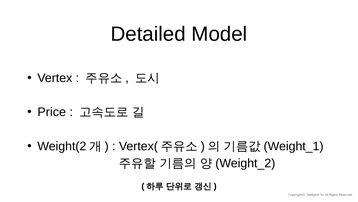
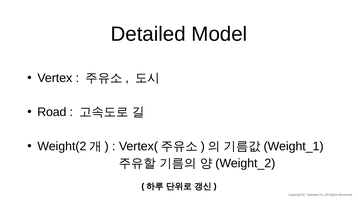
Price: Price -> Road (52, 112)
